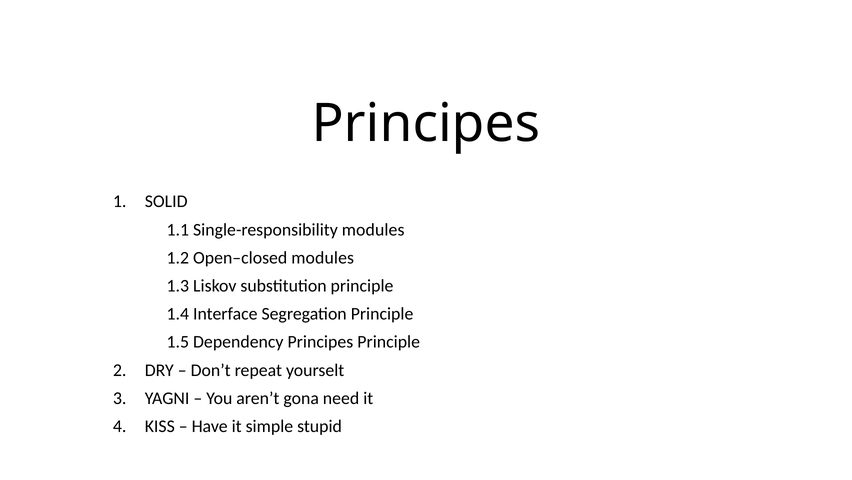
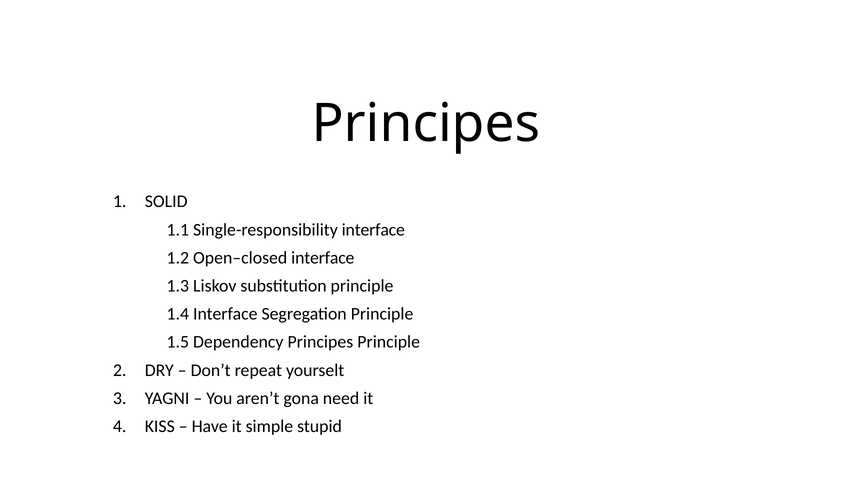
Single-responsibility modules: modules -> interface (373, 229)
Open–closed modules: modules -> interface (323, 257)
